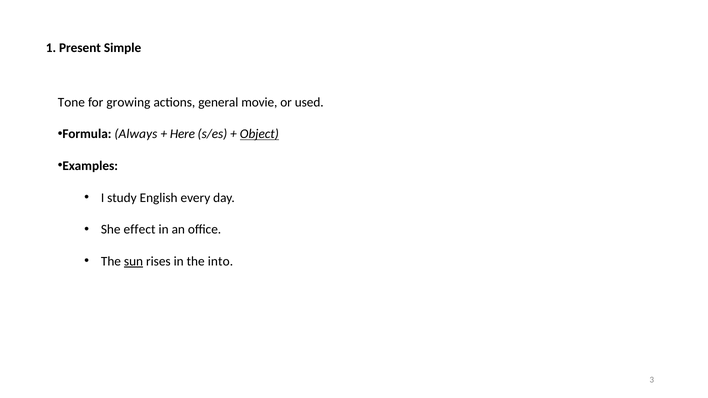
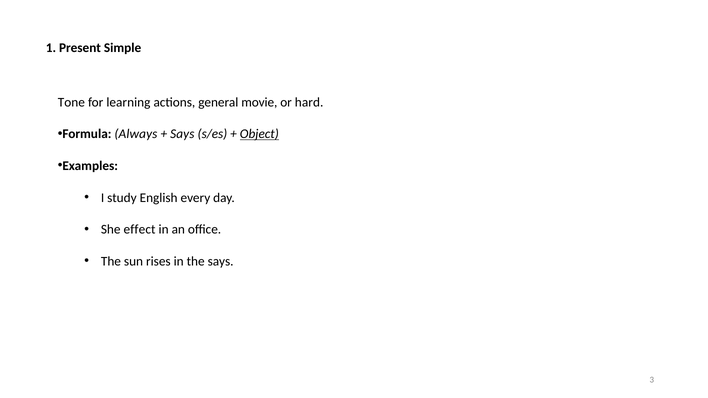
growing: growing -> learning (128, 102)
used: used -> hard (309, 102)
Here: Here -> Says (182, 134)
sun underline: present -> none (134, 261)
the into: into -> says (221, 261)
